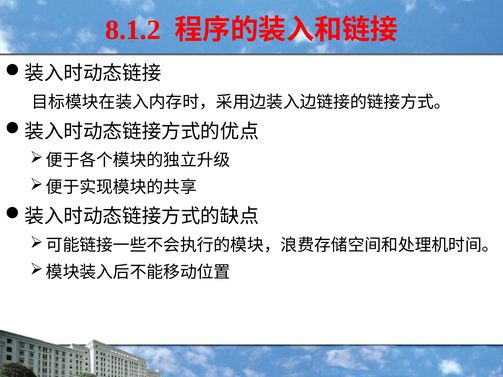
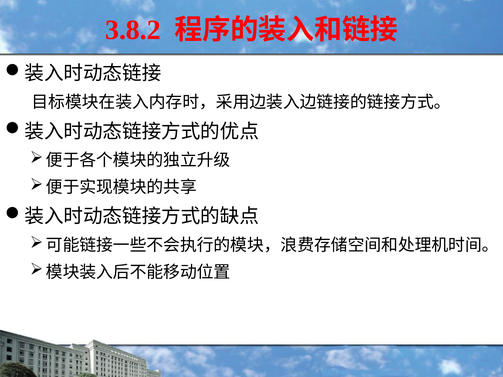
8.1.2: 8.1.2 -> 3.8.2 (133, 30)
